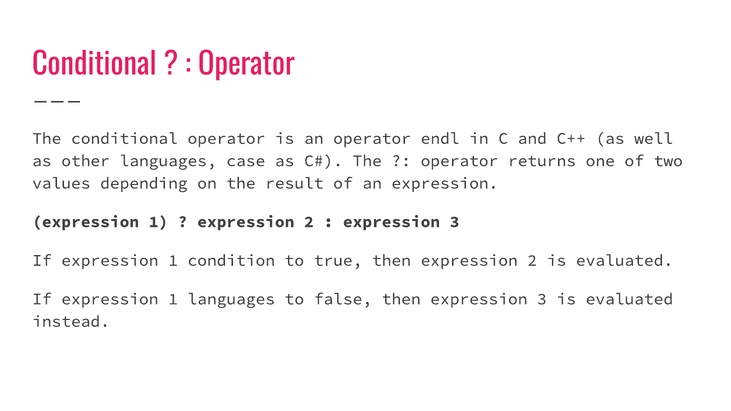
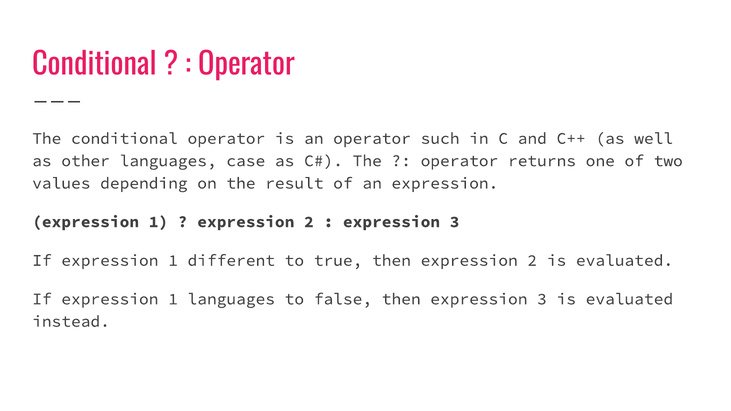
endl: endl -> such (440, 139)
condition: condition -> different (231, 261)
